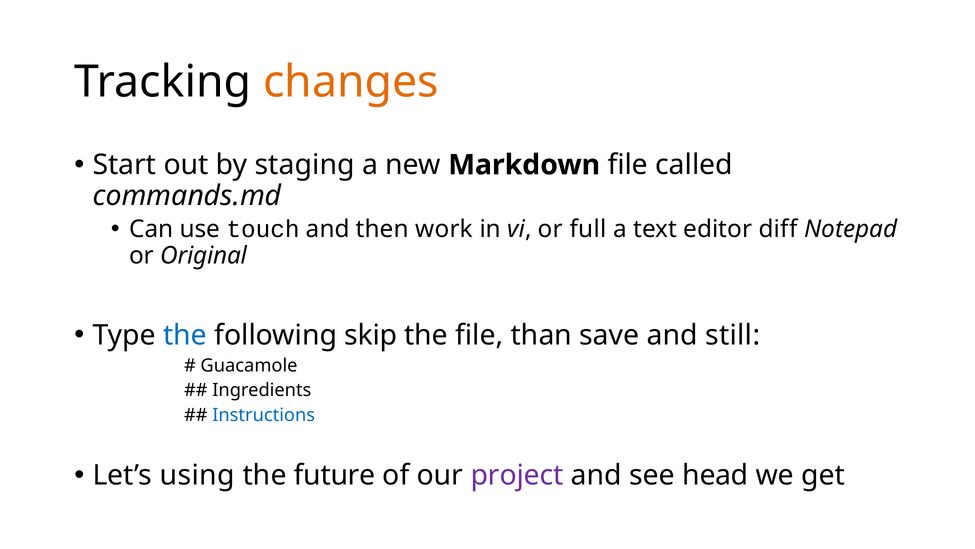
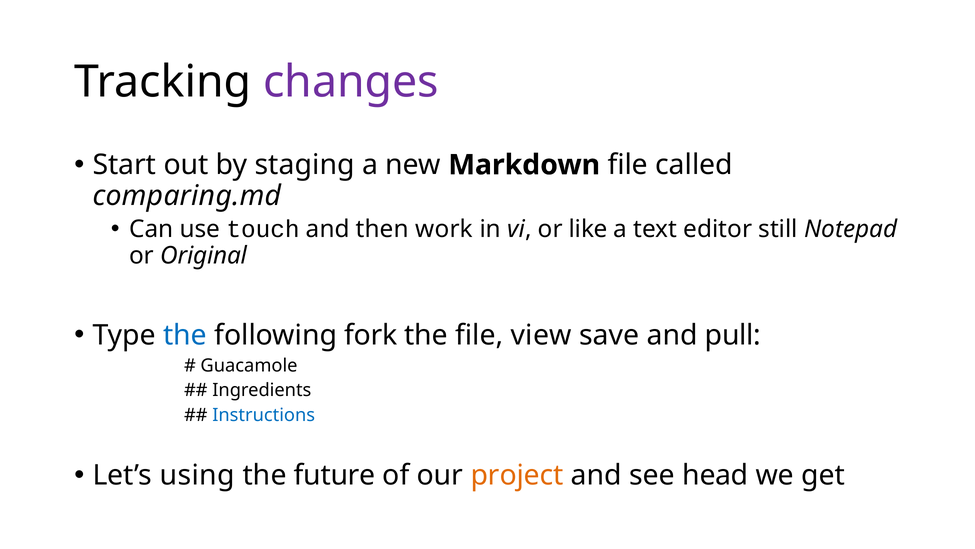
changes colour: orange -> purple (351, 82)
commands.md: commands.md -> comparing.md (187, 195)
full: full -> like (588, 229)
diff: diff -> still (778, 229)
skip: skip -> fork (371, 335)
than: than -> view (541, 335)
still: still -> pull (733, 335)
project colour: purple -> orange (517, 475)
